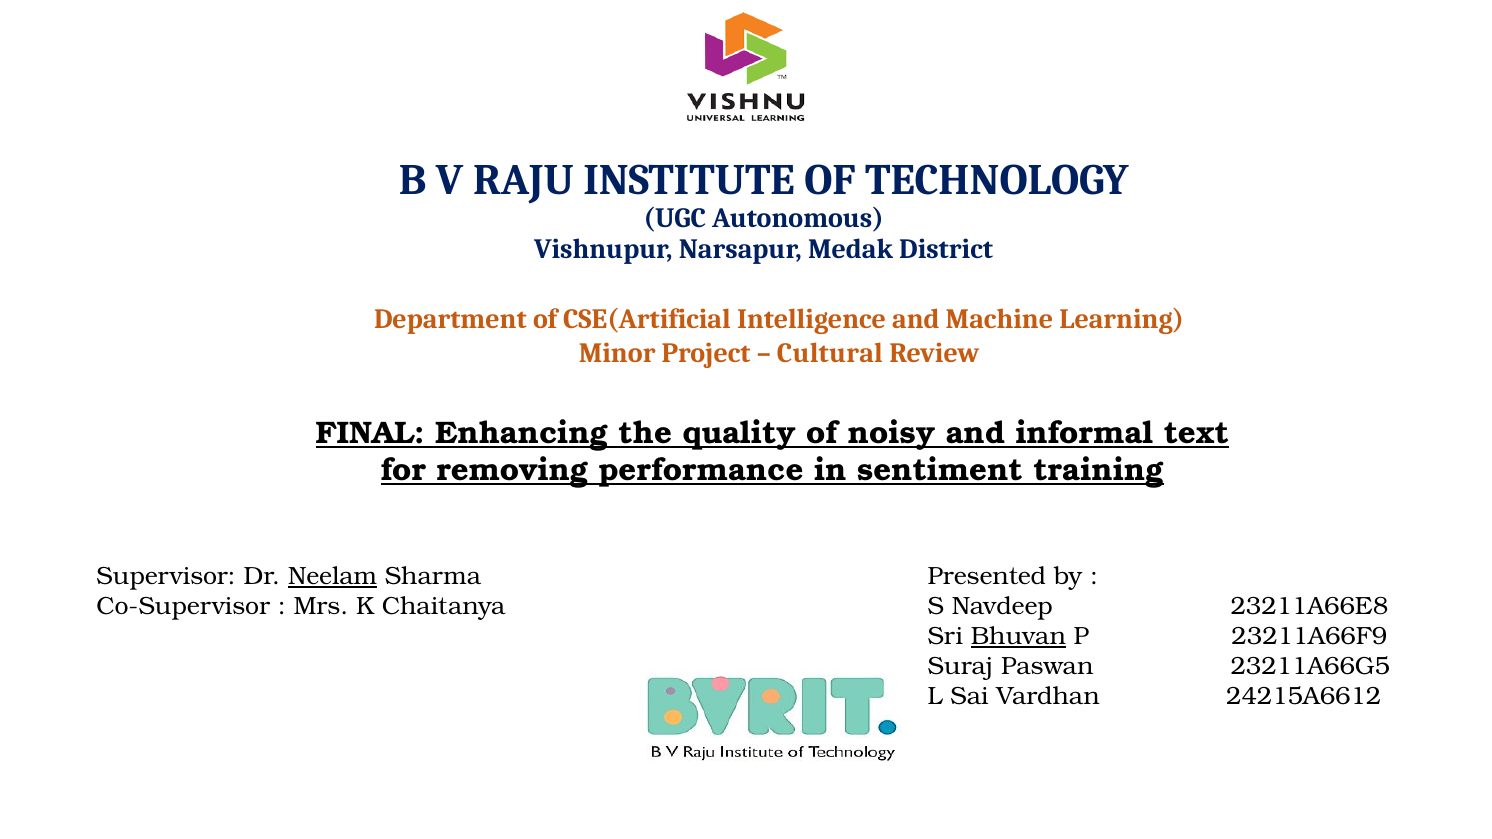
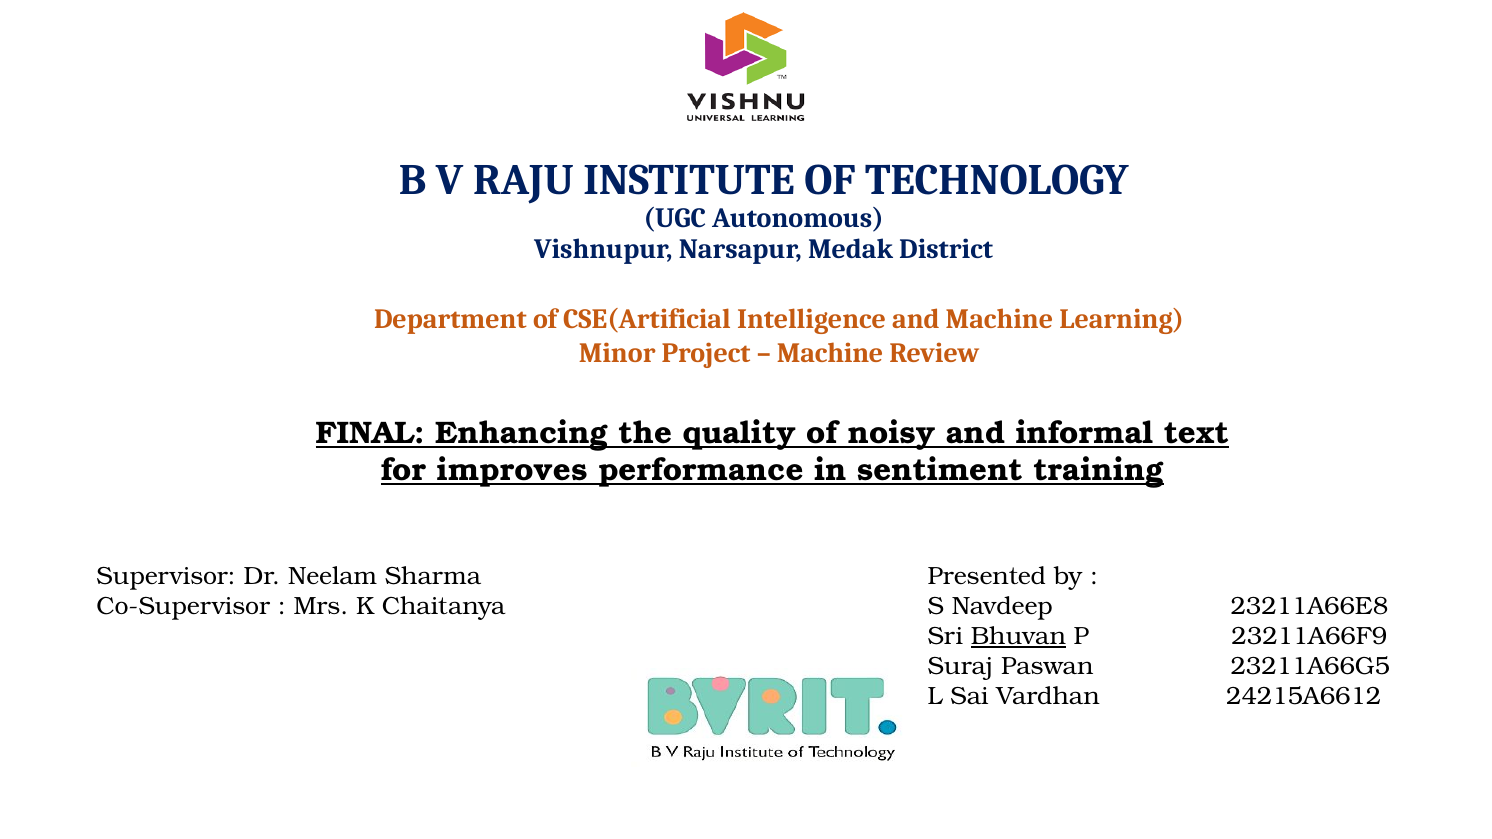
Cultural: Cultural -> Machine (830, 353)
removing: removing -> improves (512, 471)
Neelam underline: present -> none (333, 576)
